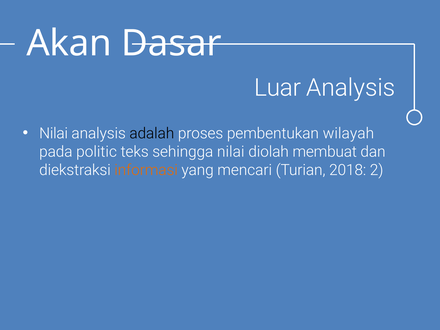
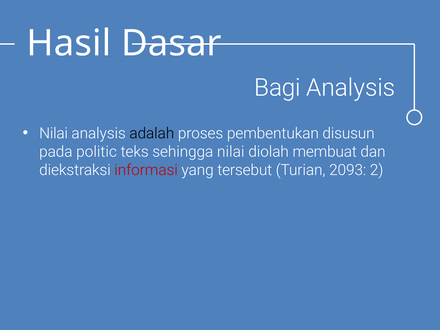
Akan: Akan -> Hasil (69, 43)
Luar: Luar -> Bagi (277, 88)
wilayah: wilayah -> disusun (349, 133)
informasi colour: orange -> red (146, 170)
mencari: mencari -> tersebut (245, 170)
2018: 2018 -> 2093 (348, 170)
